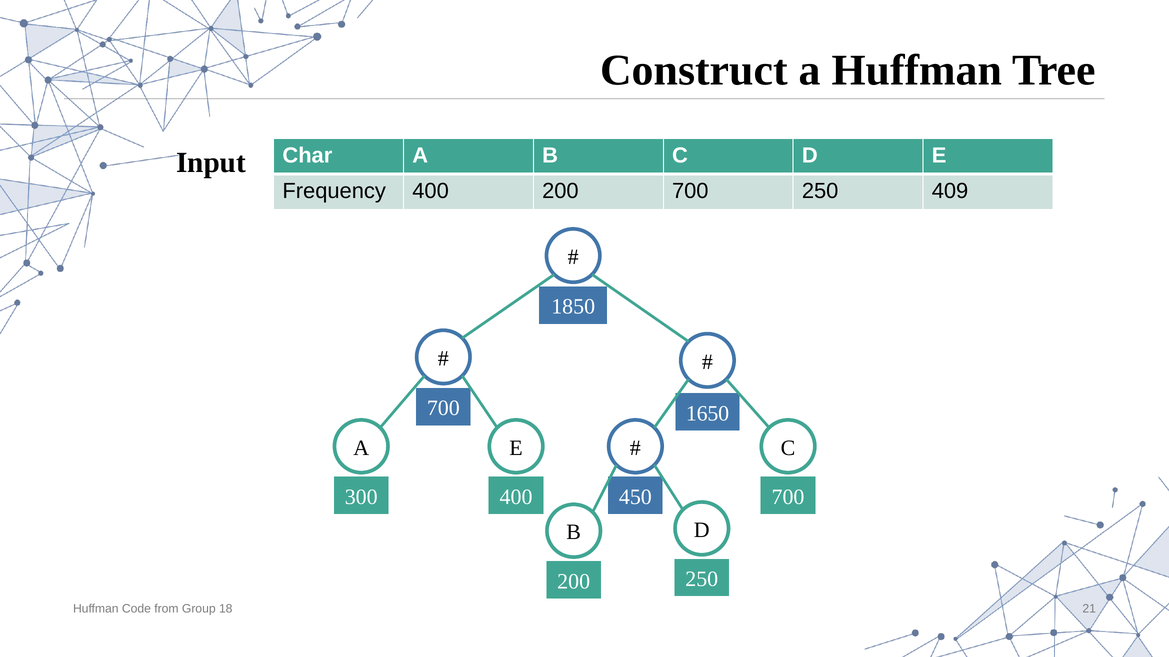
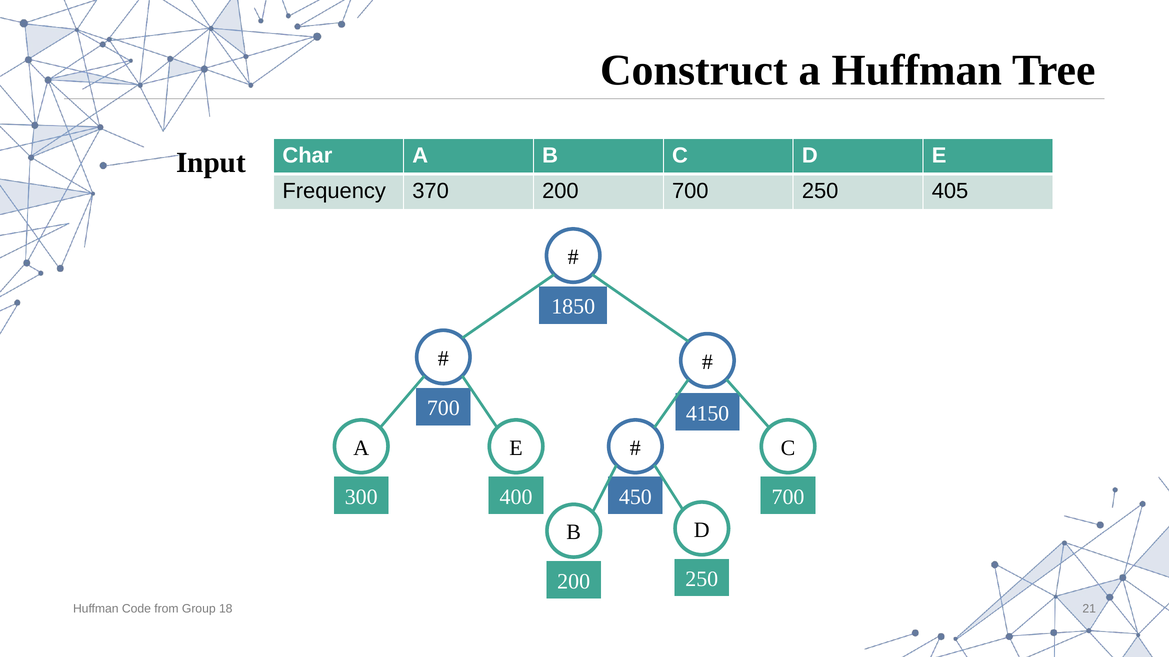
Frequency 400: 400 -> 370 (431, 191)
409: 409 -> 405 (950, 191)
1650: 1650 -> 4150 (708, 414)
